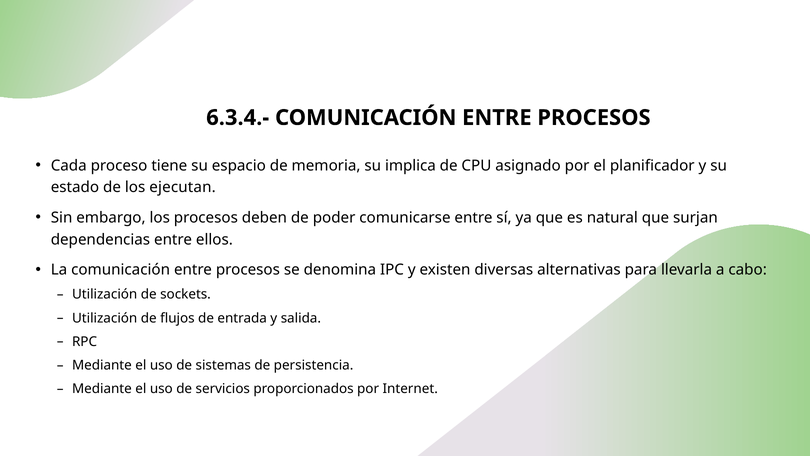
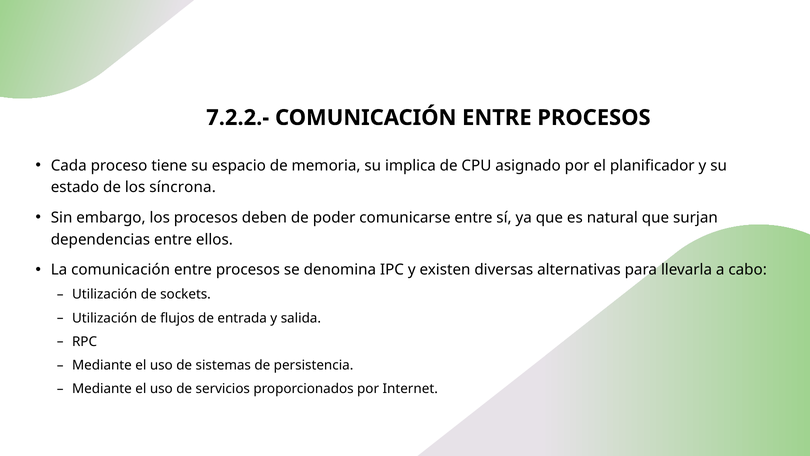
6.3.4.-: 6.3.4.- -> 7.2.2.- (238, 118)
ejecutan: ejecutan -> síncrona (183, 187)
